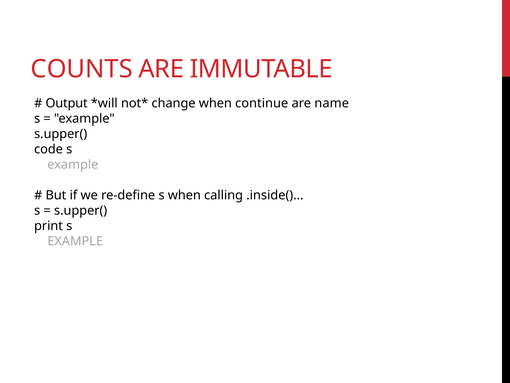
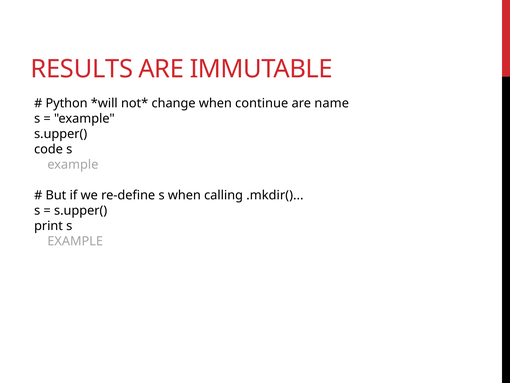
COUNTS: COUNTS -> RESULTS (82, 69)
Output: Output -> Python (67, 103)
.inside(: .inside( -> .mkdir( (275, 195)
